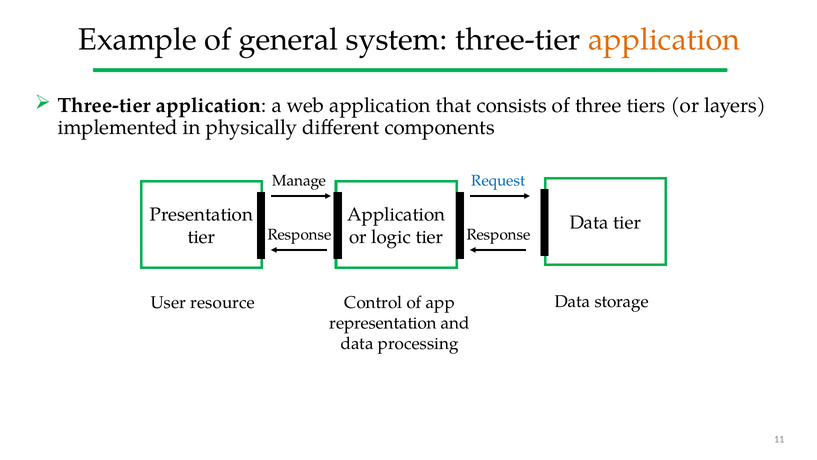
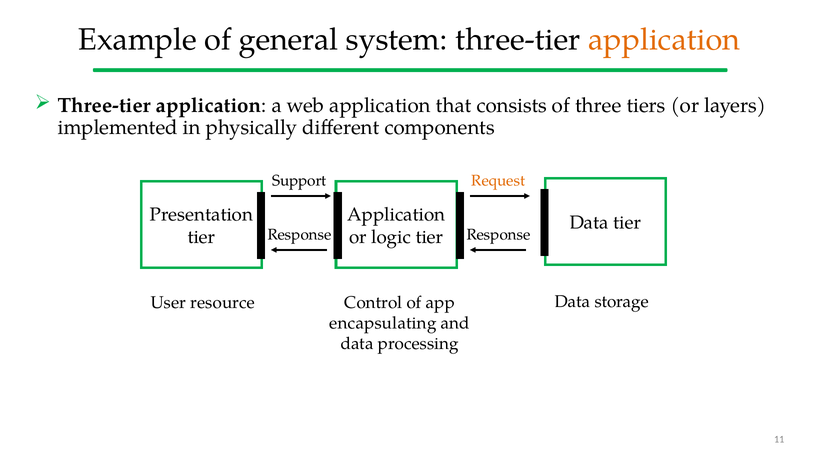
Manage: Manage -> Support (299, 181)
Request colour: blue -> orange (498, 181)
representation: representation -> encapsulating (383, 323)
